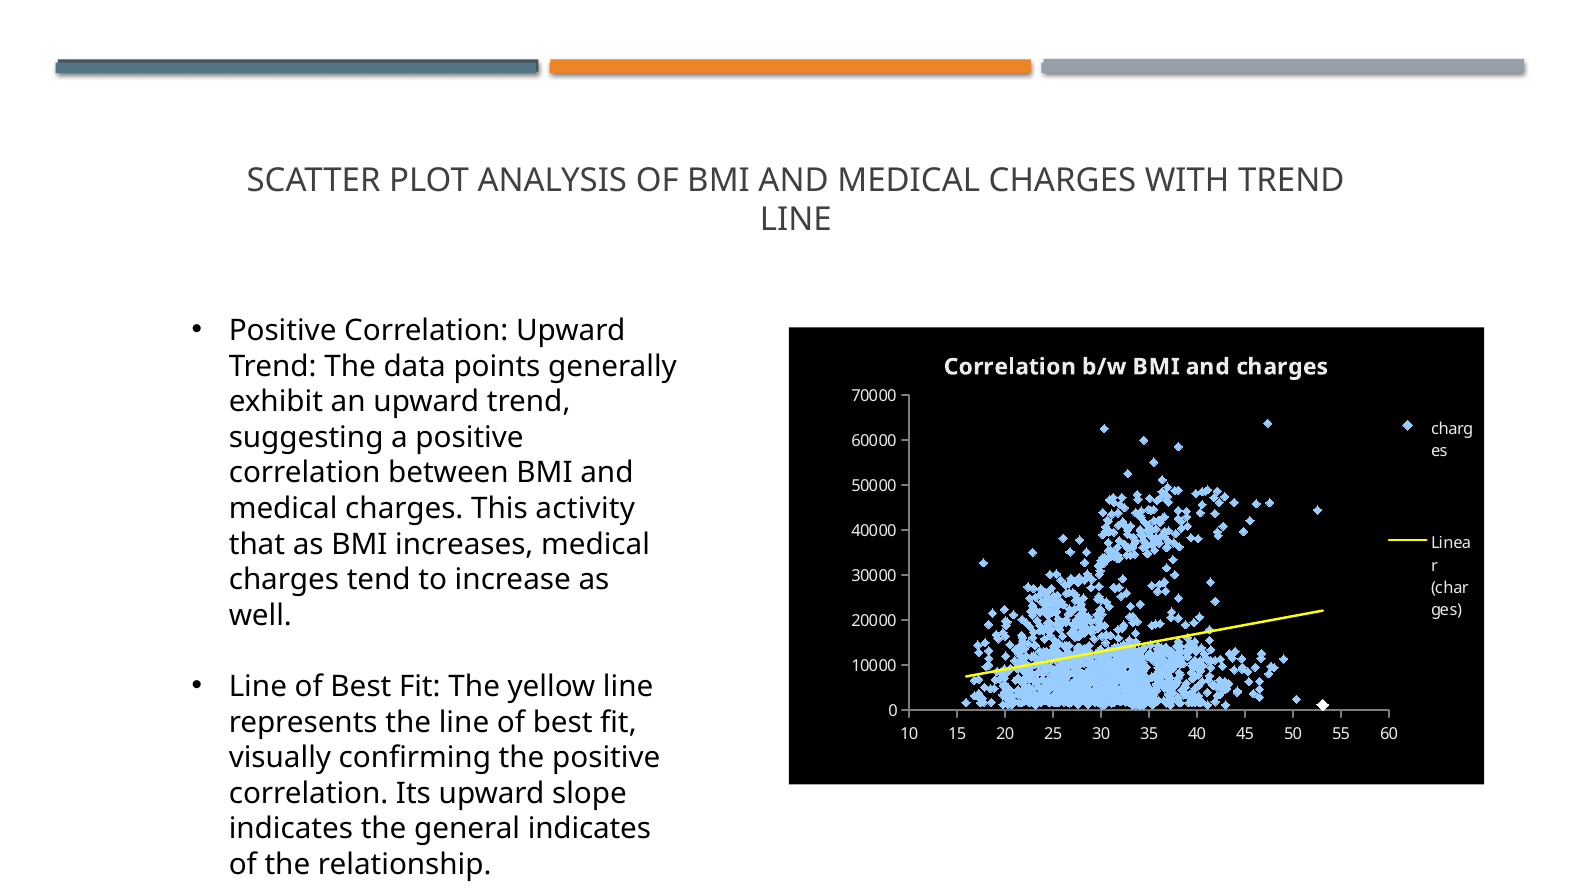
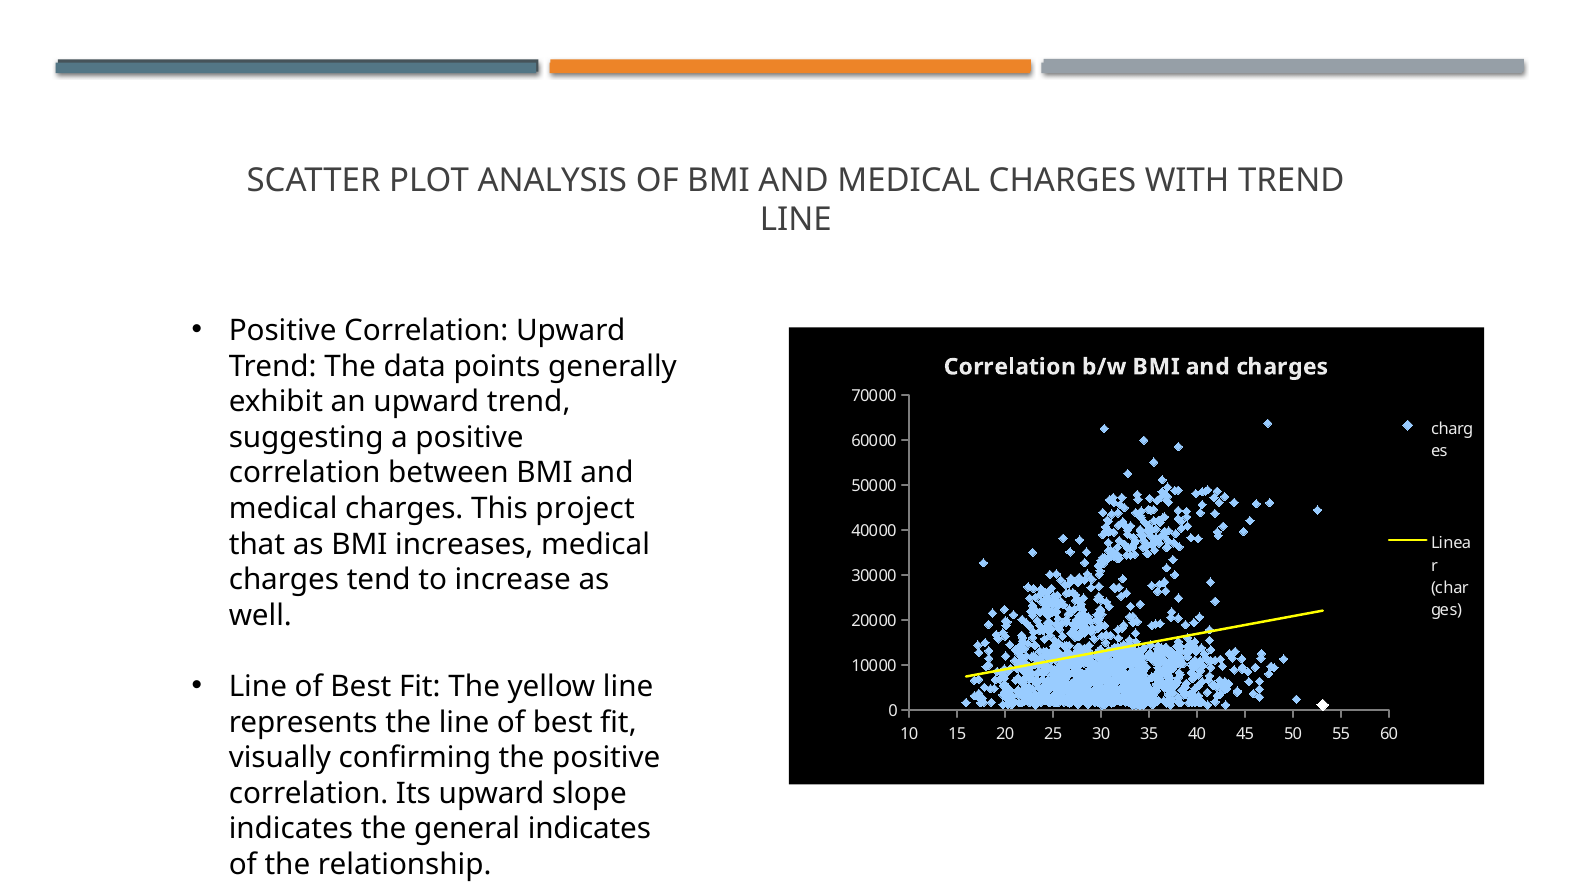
activity: activity -> project (585, 509)
